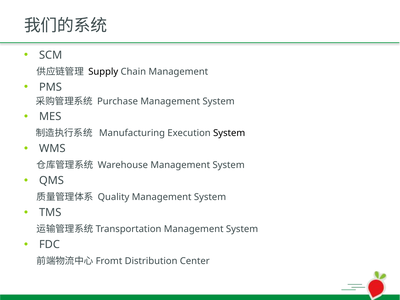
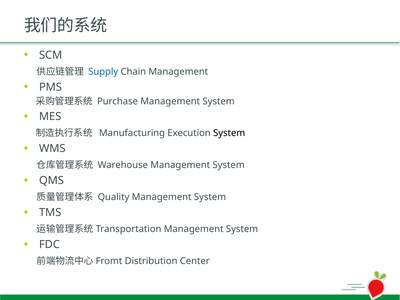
Supply colour: black -> blue (103, 72)
